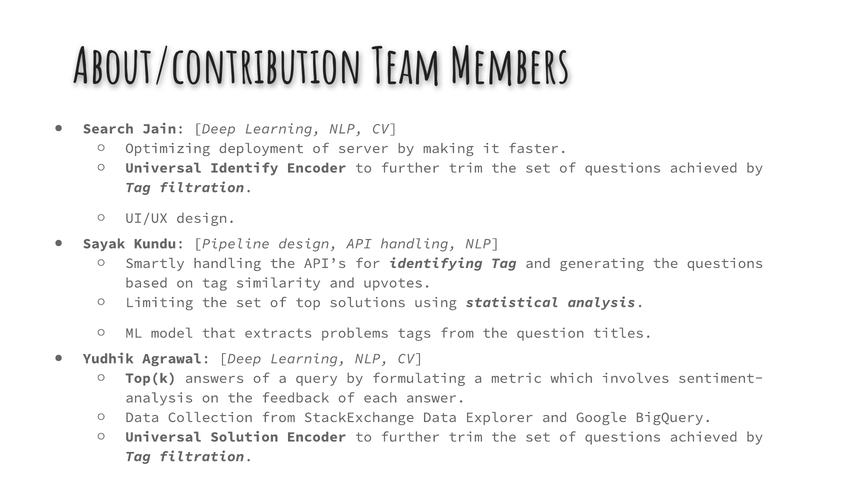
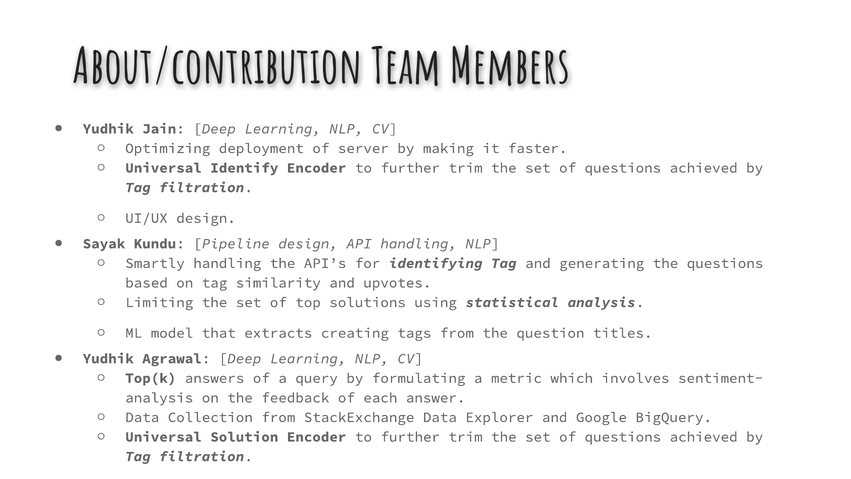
Search: Search -> Yudhik (108, 129)
problems: problems -> creating (355, 333)
